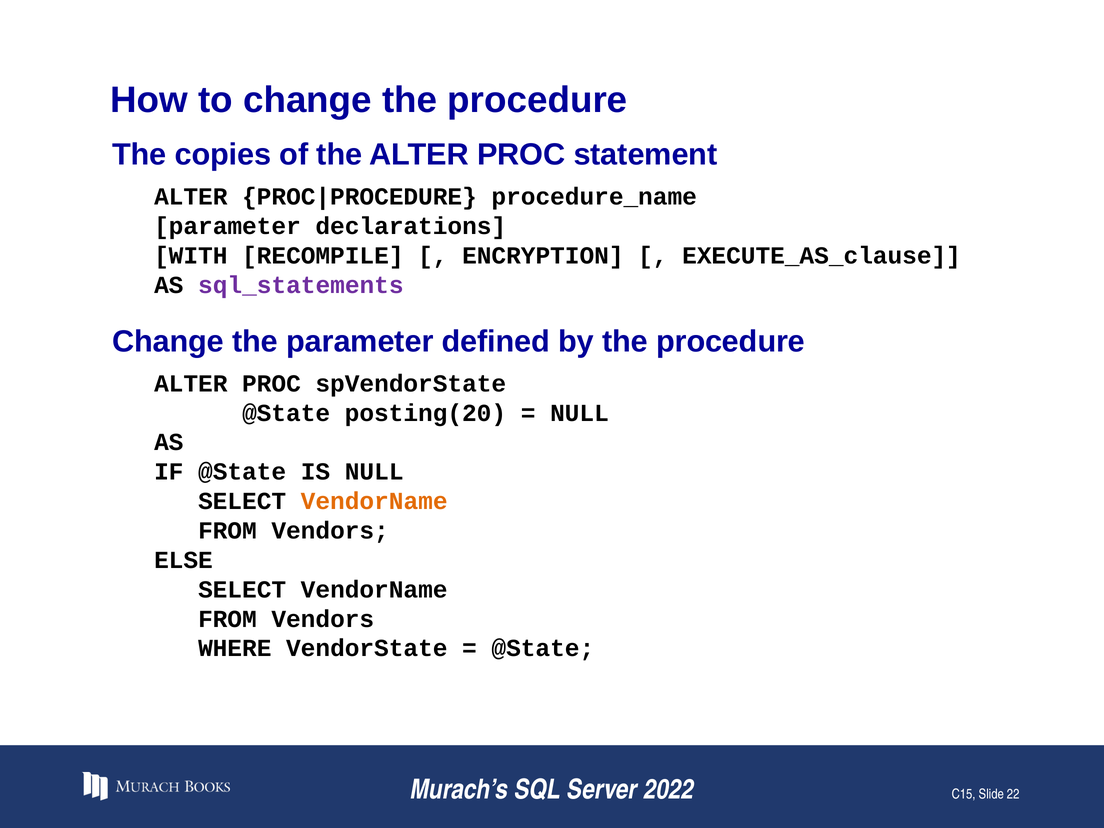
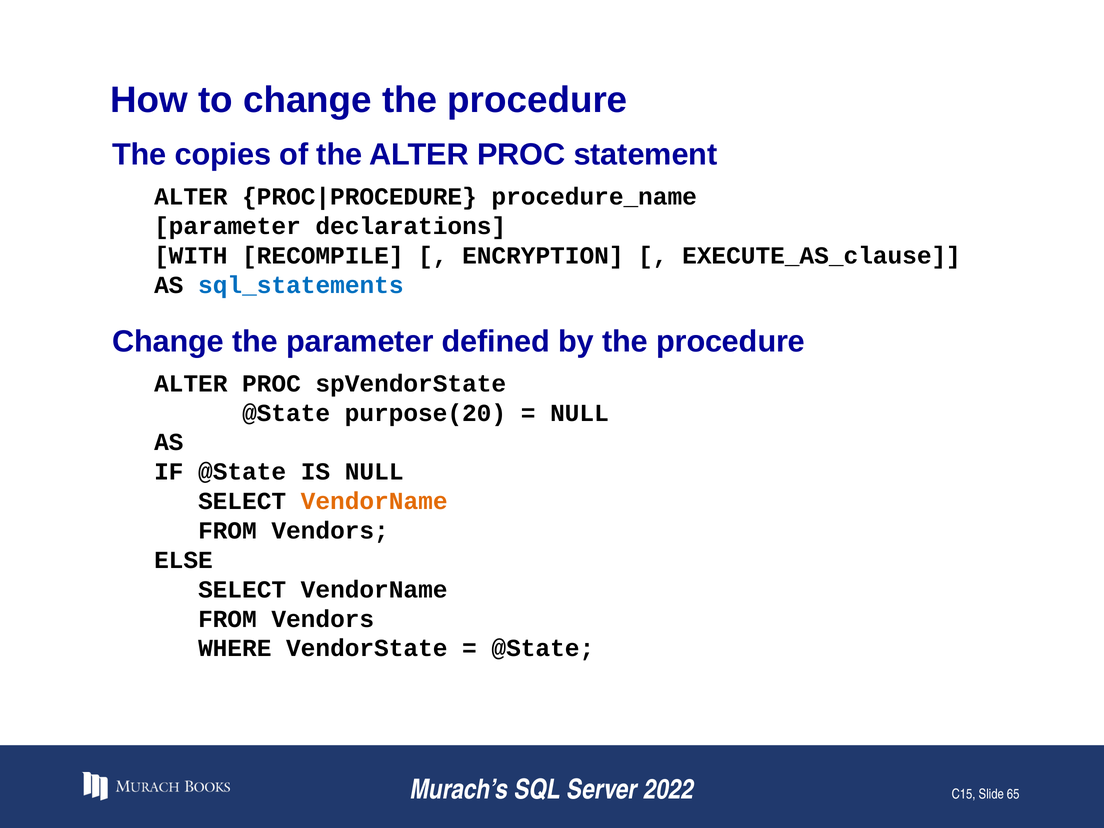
sql_statements colour: purple -> blue (301, 285)
posting(20: posting(20 -> purpose(20 (425, 413)
22: 22 -> 65 (1013, 794)
